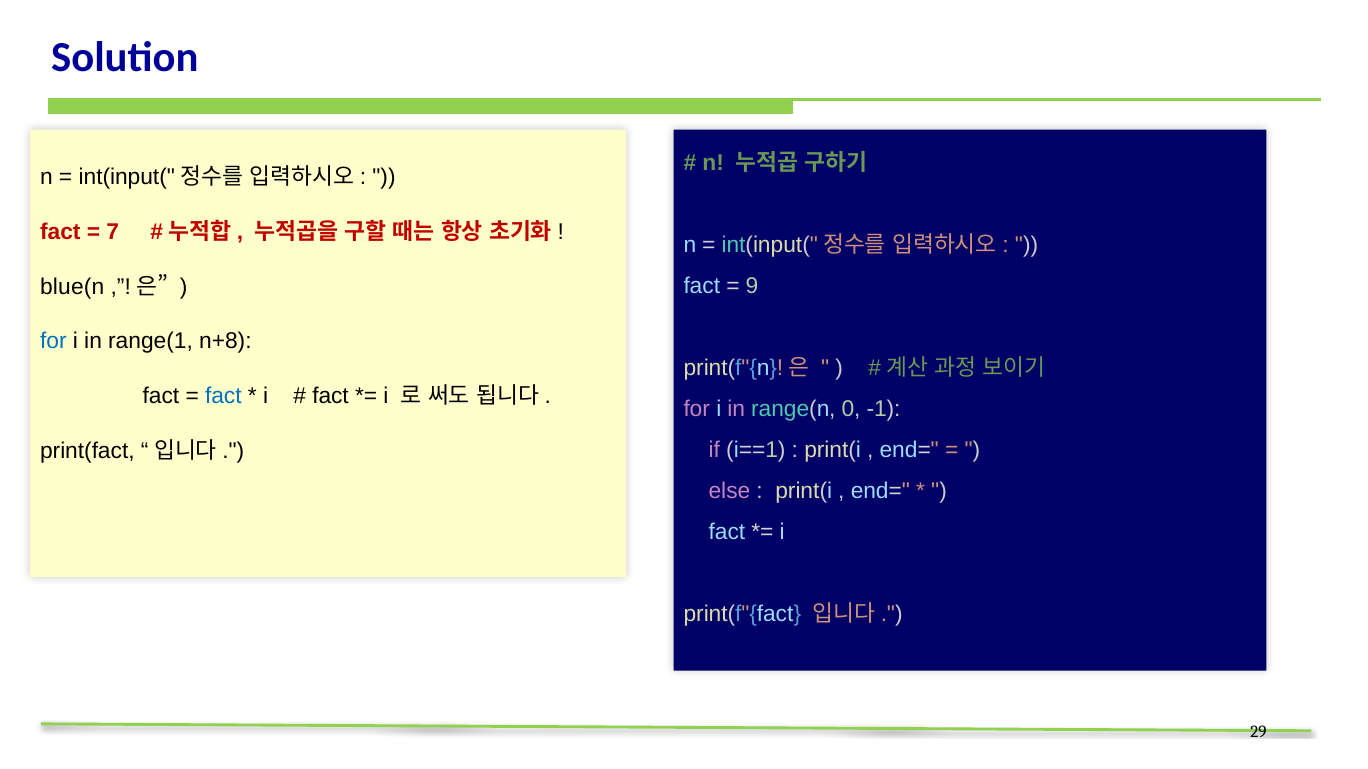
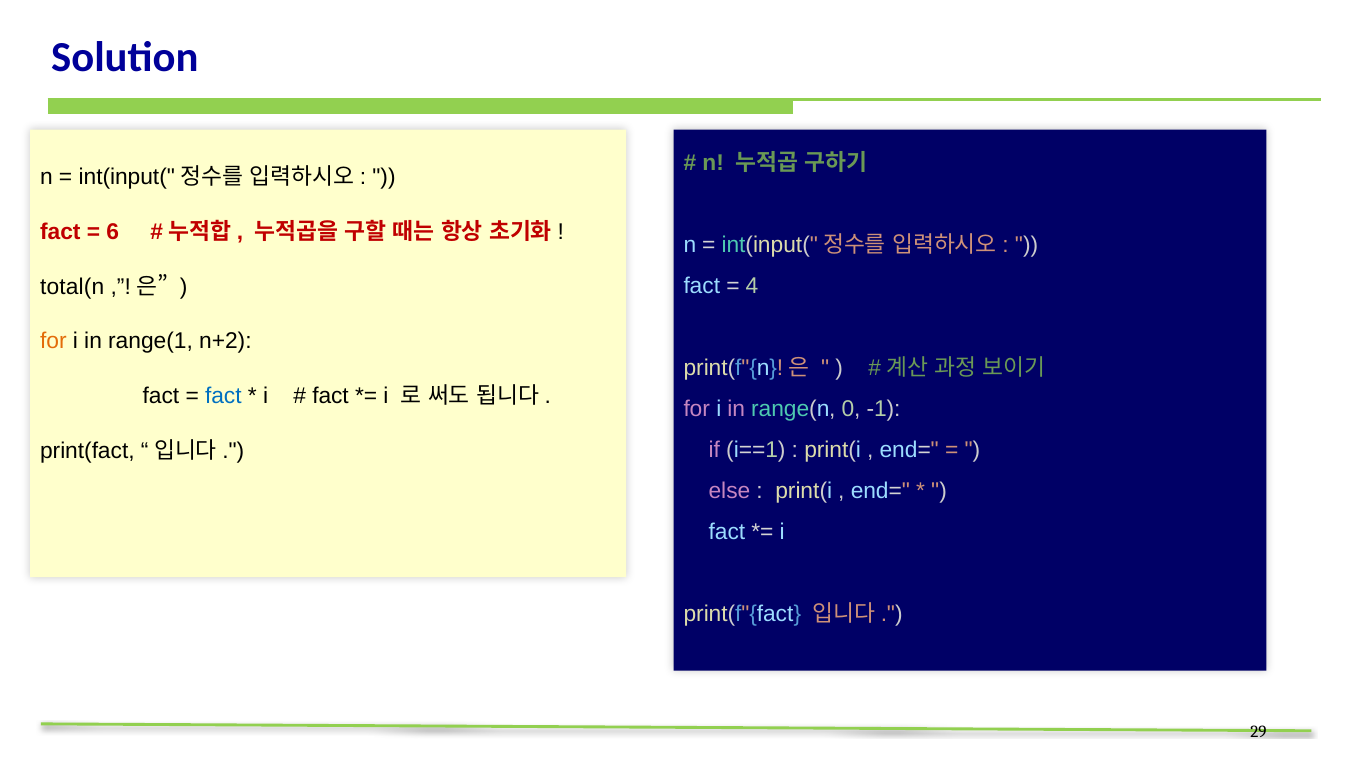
7: 7 -> 6 (113, 232)
9: 9 -> 4 (752, 287)
blue(n: blue(n -> total(n (72, 287)
for colour: blue -> orange (53, 341)
n+8: n+8 -> n+2 (225, 341)
